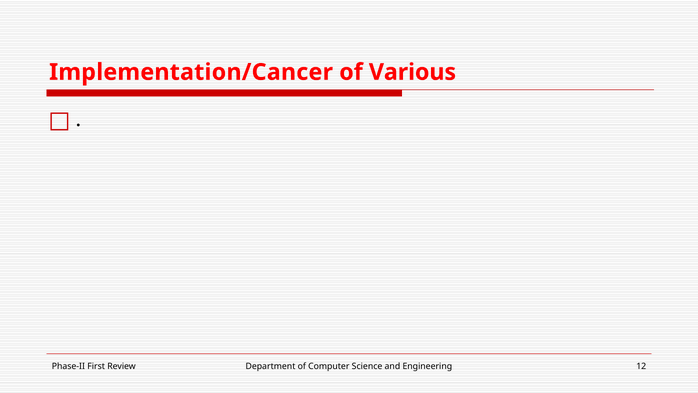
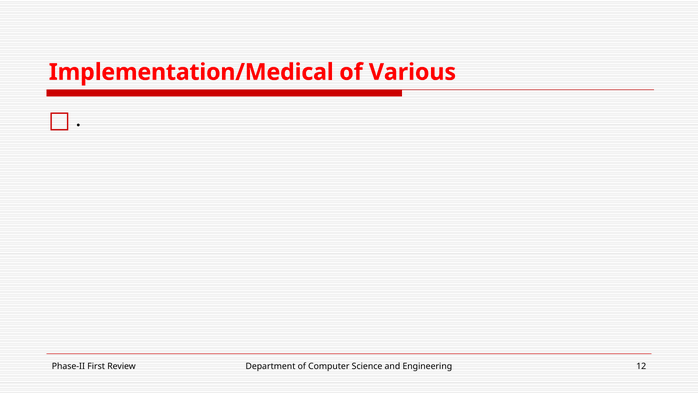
Implementation/Cancer: Implementation/Cancer -> Implementation/Medical (191, 72)
